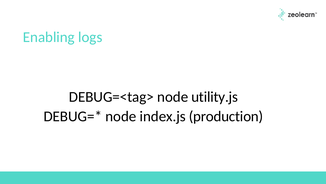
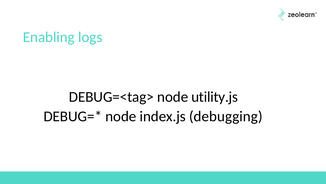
production: production -> debugging (226, 116)
